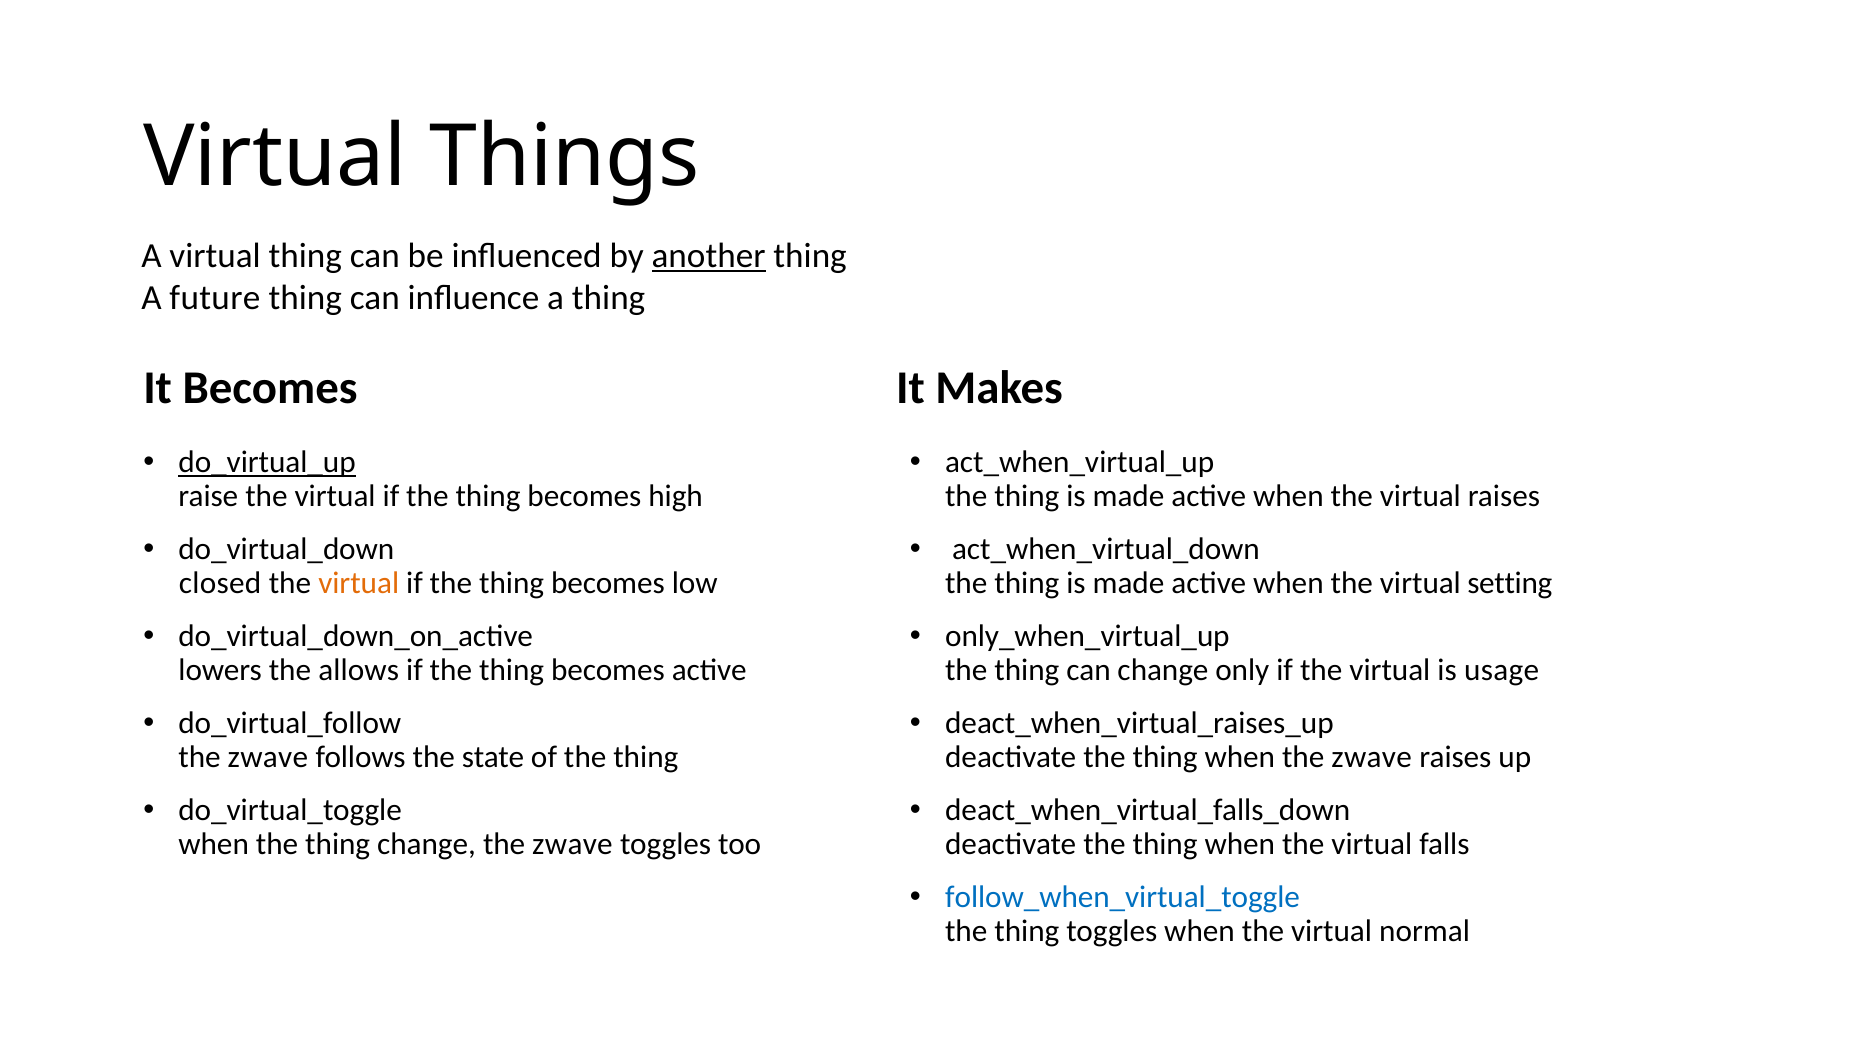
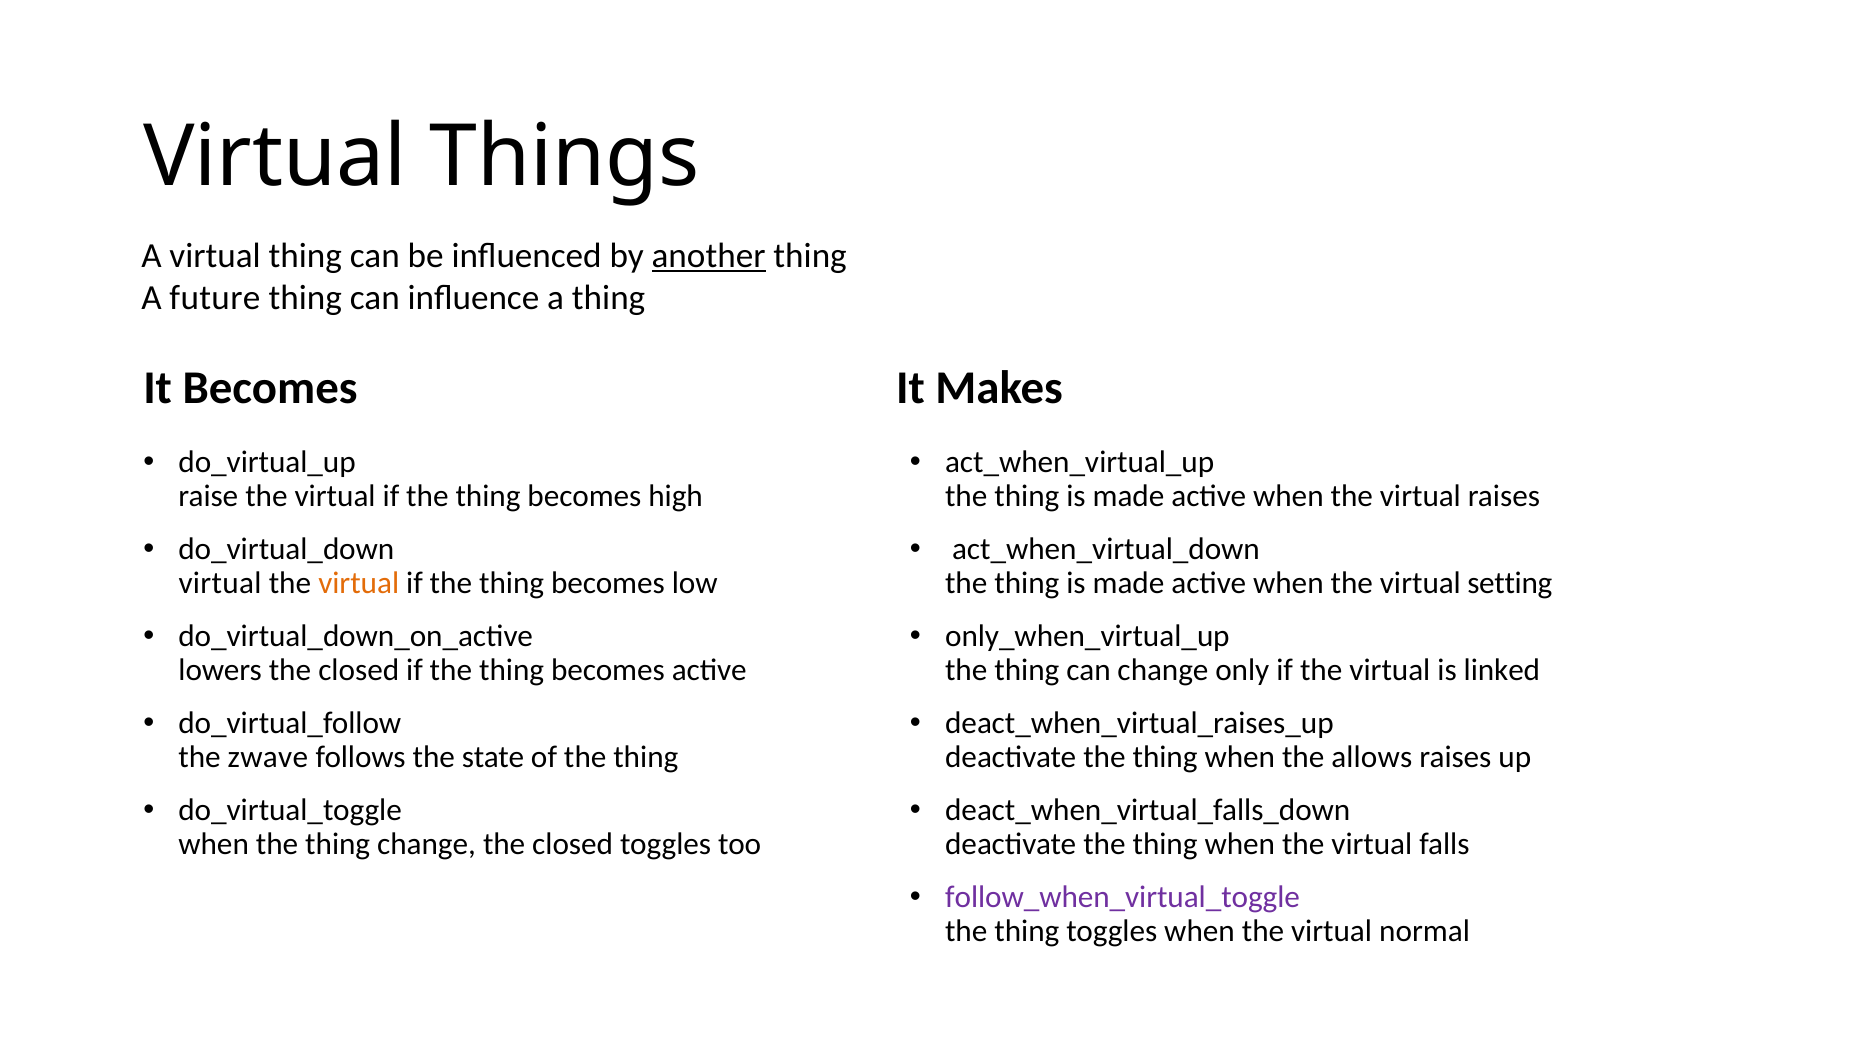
do_virtual_up underline: present -> none (267, 463)
closed: closed -> virtual (220, 583)
lowers the allows: allows -> closed (359, 670)
usage: usage -> linked (1502, 670)
when the zwave: zwave -> allows (1372, 757)
zwave: zwave -> closed (573, 845)
follow_when_virtual_toggle colour: blue -> purple (1123, 898)
